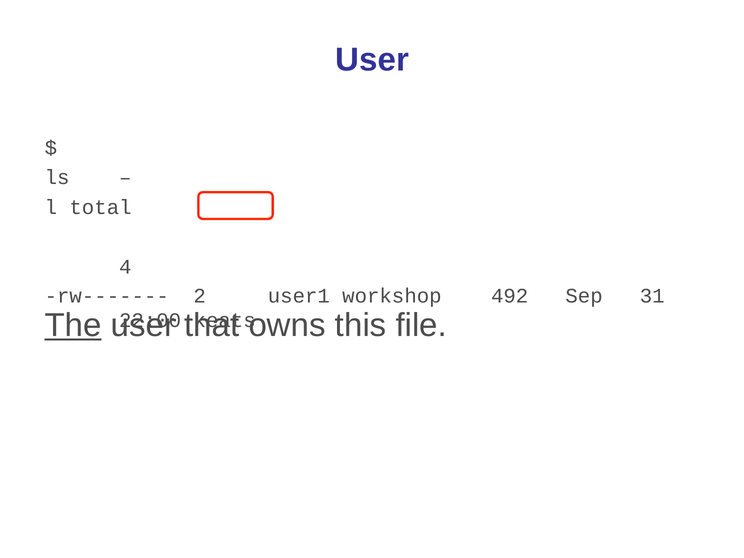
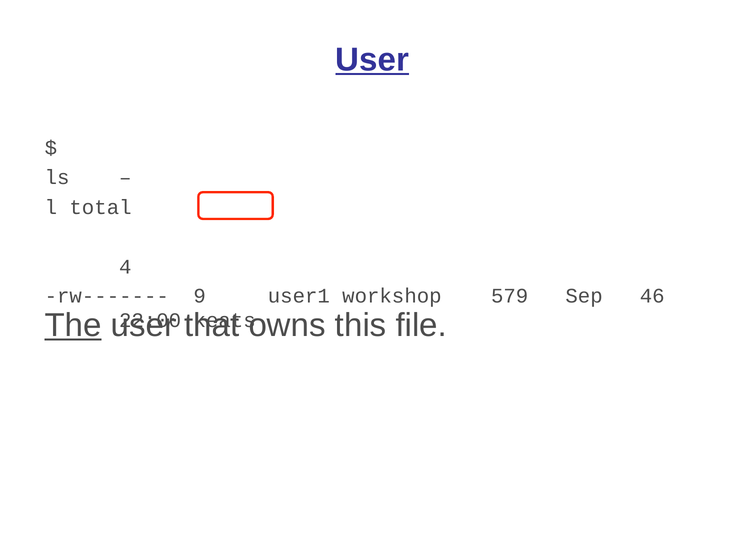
User underline: none -> present (372, 60)
2: 2 -> 9 (200, 296)
492: 492 -> 579 (510, 296)
31: 31 -> 46 (652, 296)
